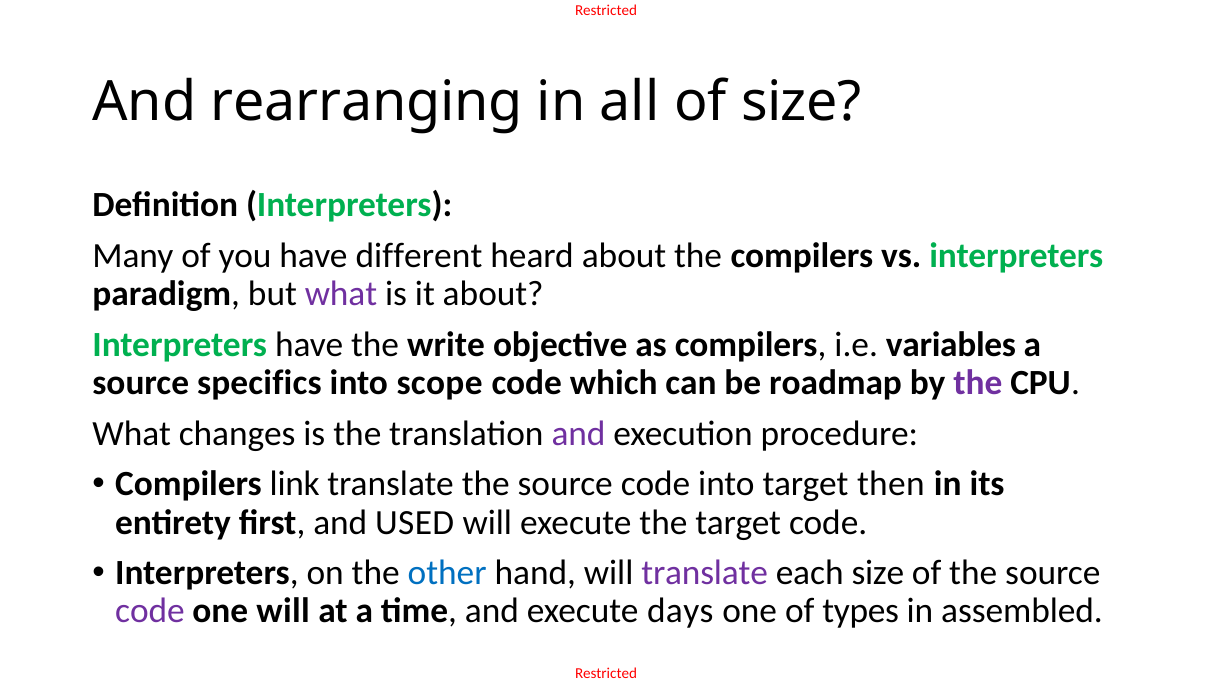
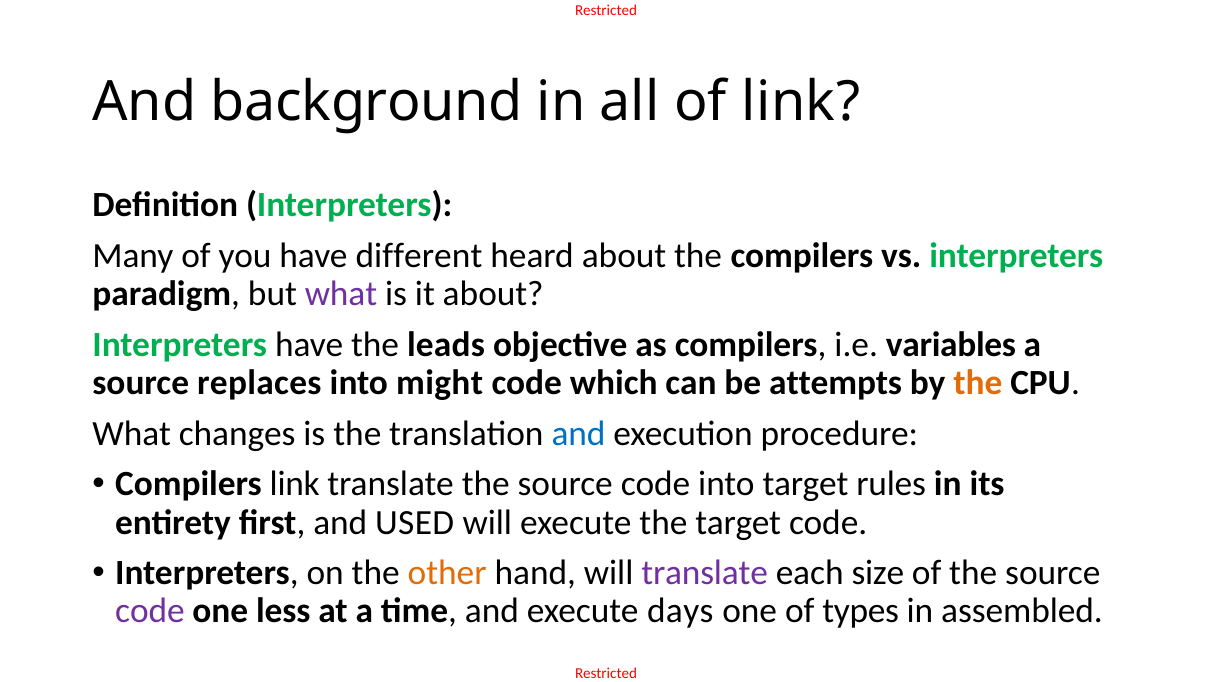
rearranging: rearranging -> background (367, 102)
of size: size -> link (801, 102)
write: write -> leads (446, 345)
specifics: specifics -> replaces (259, 383)
scope: scope -> might (440, 383)
roadmap: roadmap -> attempts (836, 383)
the colour: purple -> orange (978, 383)
and colour: purple -> blue (579, 434)
then: then -> rules (891, 484)
other colour: blue -> orange (447, 573)
one will: will -> less (283, 612)
